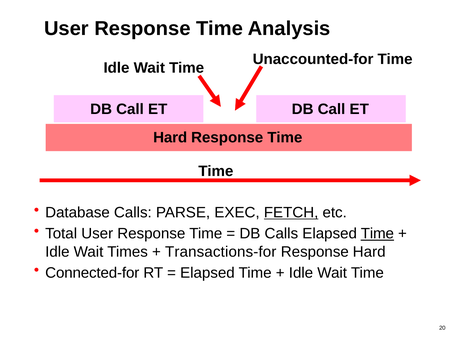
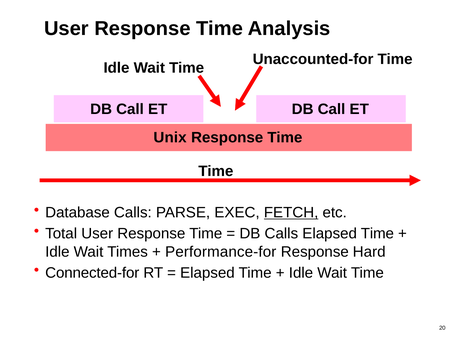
Hard: Hard -> Unix (170, 138)
Time underline: present -> none (377, 234)
Transactions-for: Transactions-for -> Performance-for (221, 252)
